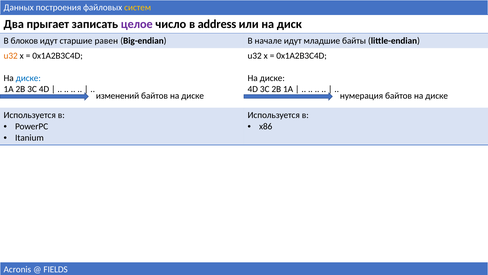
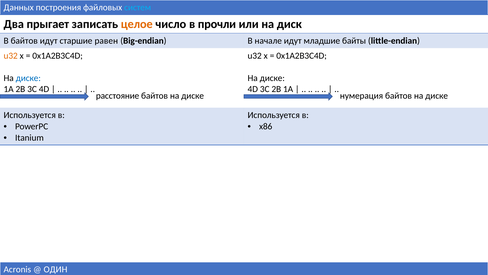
систем colour: yellow -> light blue (138, 8)
целое colour: purple -> orange (137, 24)
address: address -> прочли (217, 24)
В блоков: блоков -> байтов (24, 41)
изменений: изменений -> расстояние (118, 96)
FIELDS: FIELDS -> ОДИН (56, 269)
